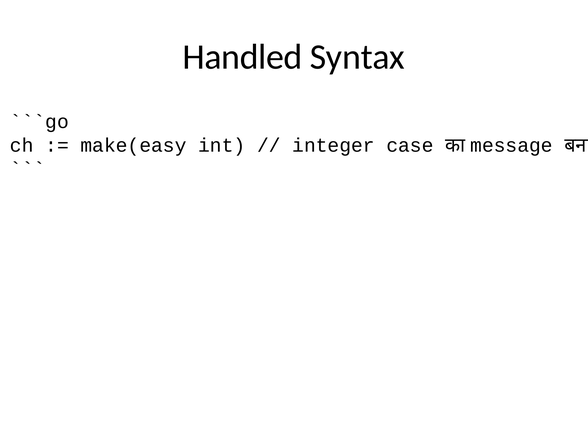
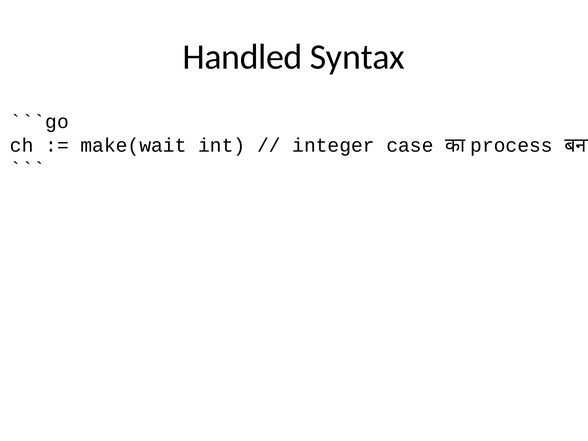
make(easy: make(easy -> make(wait (134, 145)
message: message -> process (511, 145)
